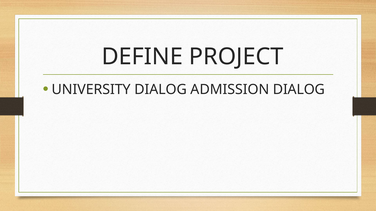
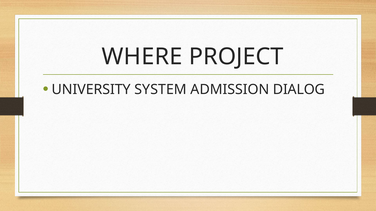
DEFINE: DEFINE -> WHERE (142, 57)
UNIVERSITY DIALOG: DIALOG -> SYSTEM (161, 90)
